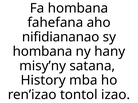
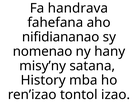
Fa hombana: hombana -> handrava (78, 8)
hombana: hombana -> nomenao (43, 52)
